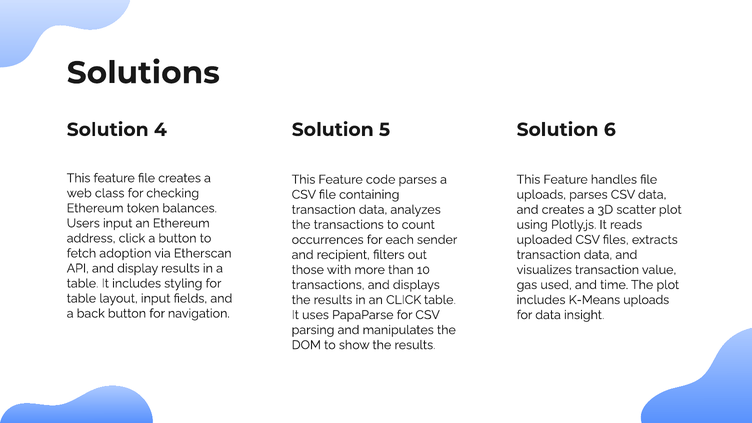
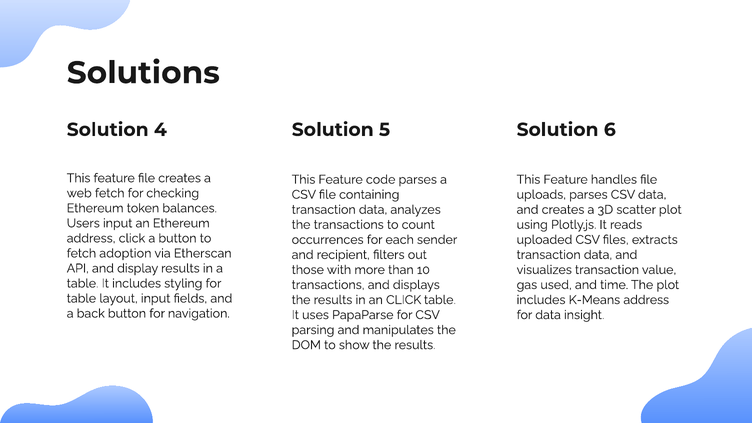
web class: class -> fetch (110, 193)
K-Means uploads: uploads -> address (646, 300)
